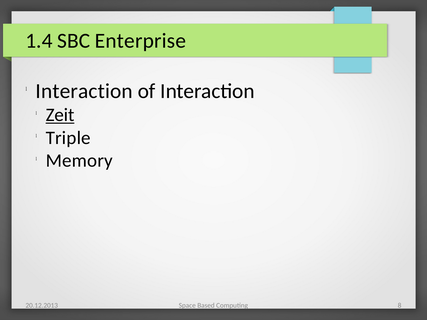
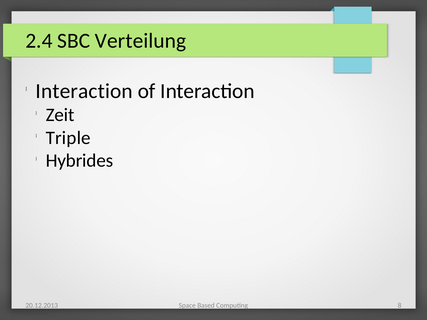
1.4: 1.4 -> 2.4 (39, 41)
Enterprise: Enterprise -> Verteilung (141, 41)
Zeit underline: present -> none (60, 115)
Memory: Memory -> Hybrides (79, 161)
